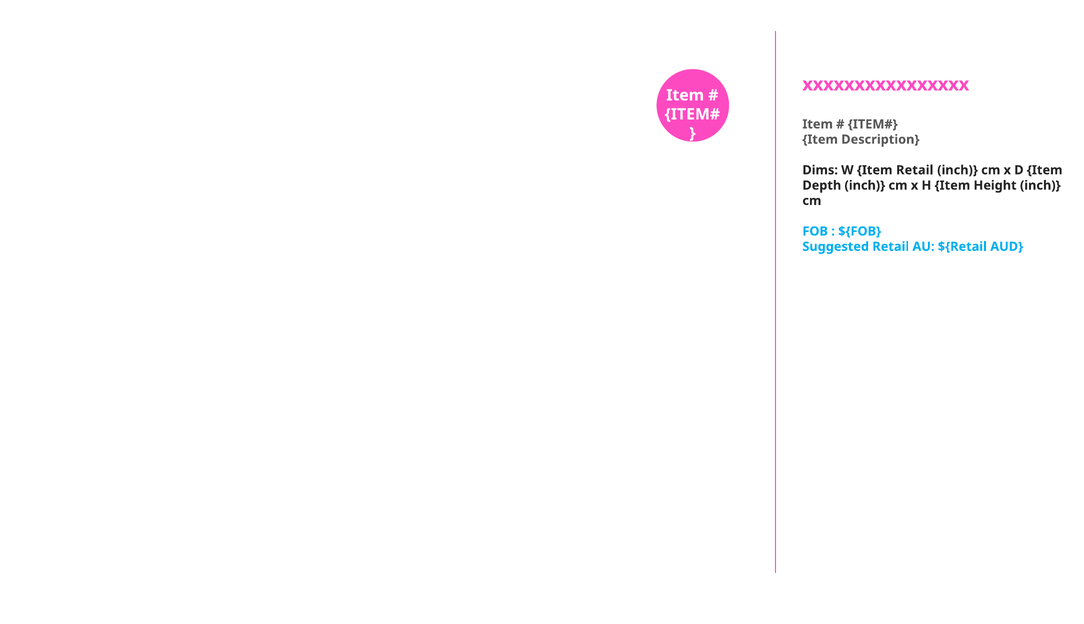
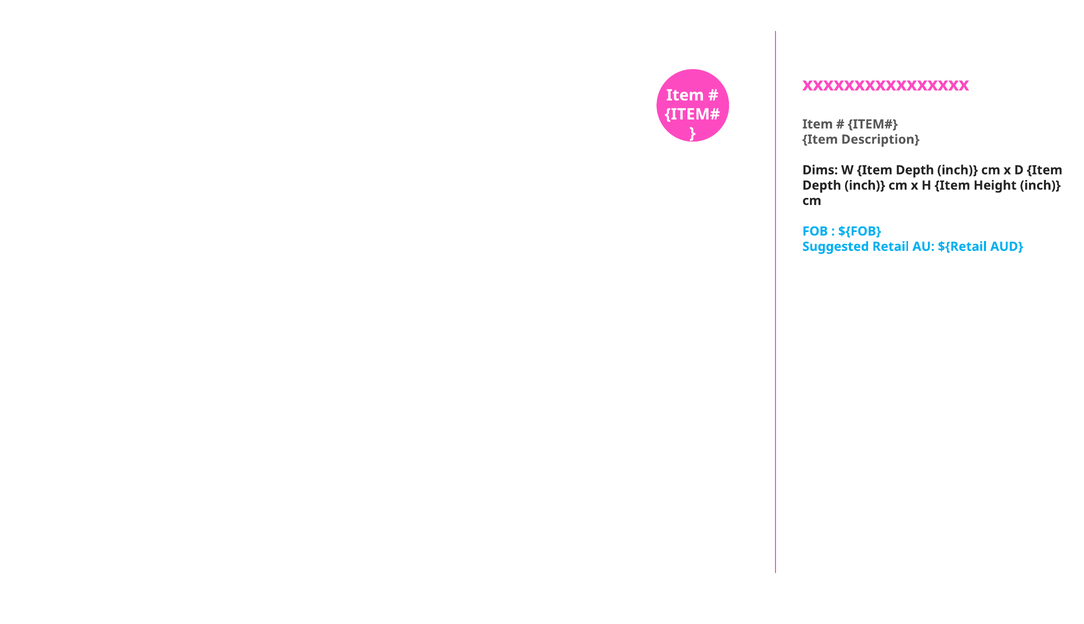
W Item Retail: Retail -> Depth (915, 170)
